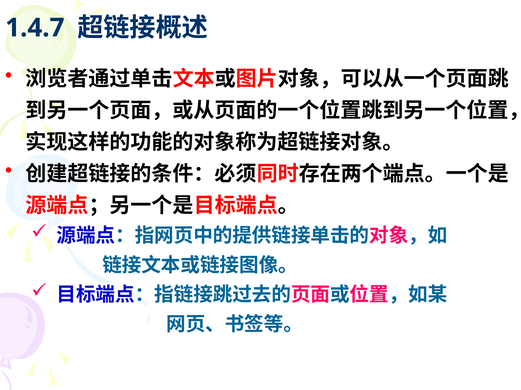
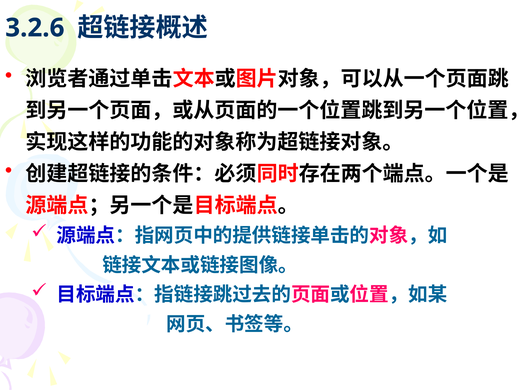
1.4.7: 1.4.7 -> 3.2.6 (35, 28)
